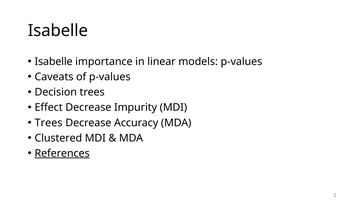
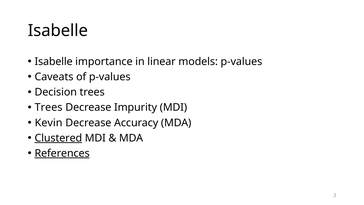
Effect: Effect -> Trees (49, 107)
Trees: Trees -> Kevin (49, 123)
Clustered underline: none -> present (58, 138)
